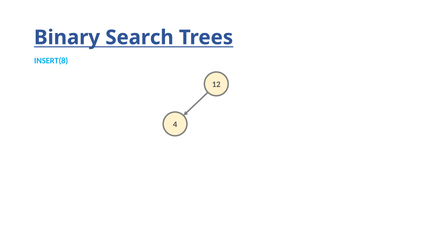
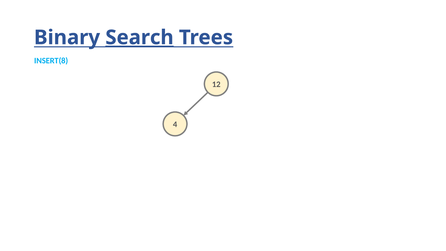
Search underline: none -> present (140, 37)
